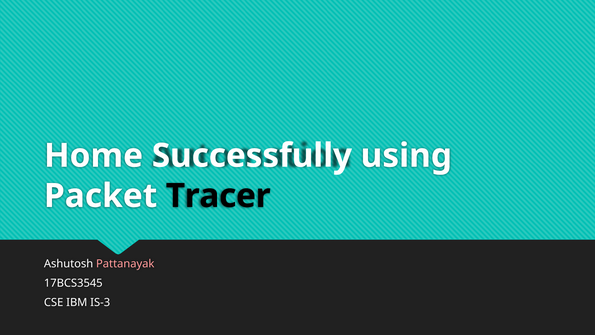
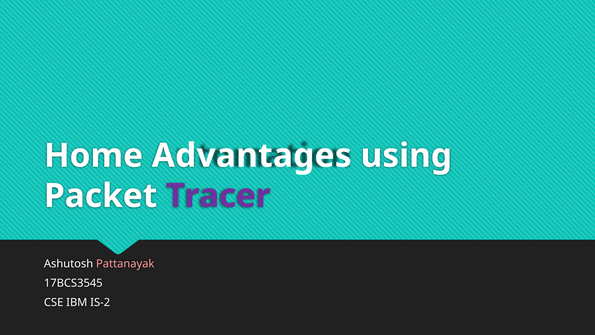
Successfully: Successfully -> Advantages (252, 156)
Tracer colour: black -> purple (218, 196)
IS-3: IS-3 -> IS-2 (100, 302)
